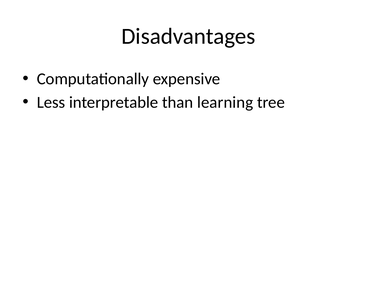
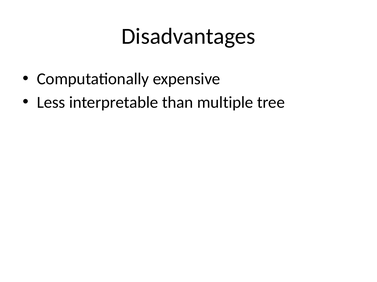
learning: learning -> multiple (225, 103)
